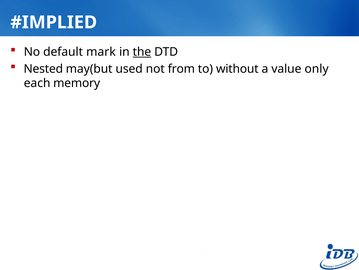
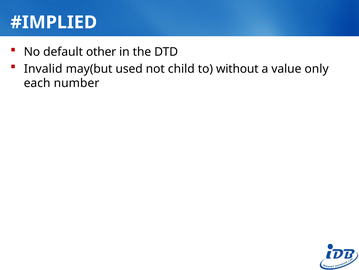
mark: mark -> other (101, 52)
the underline: present -> none (142, 52)
Nested: Nested -> Invalid (43, 69)
from: from -> child (181, 69)
memory: memory -> number (77, 83)
